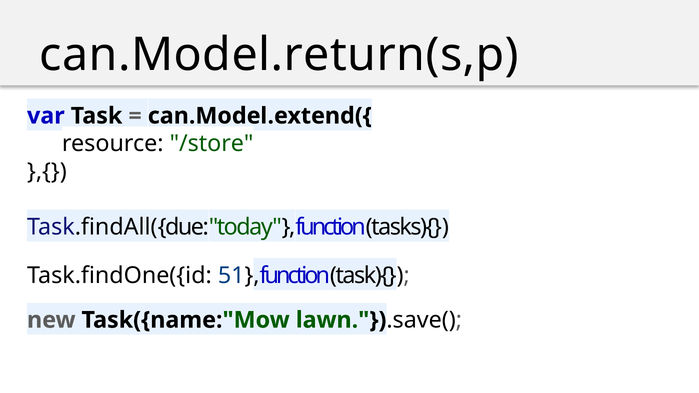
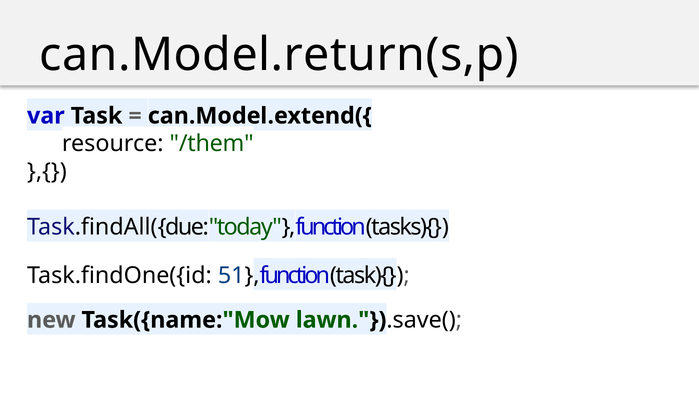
/store: /store -> /them (212, 144)
